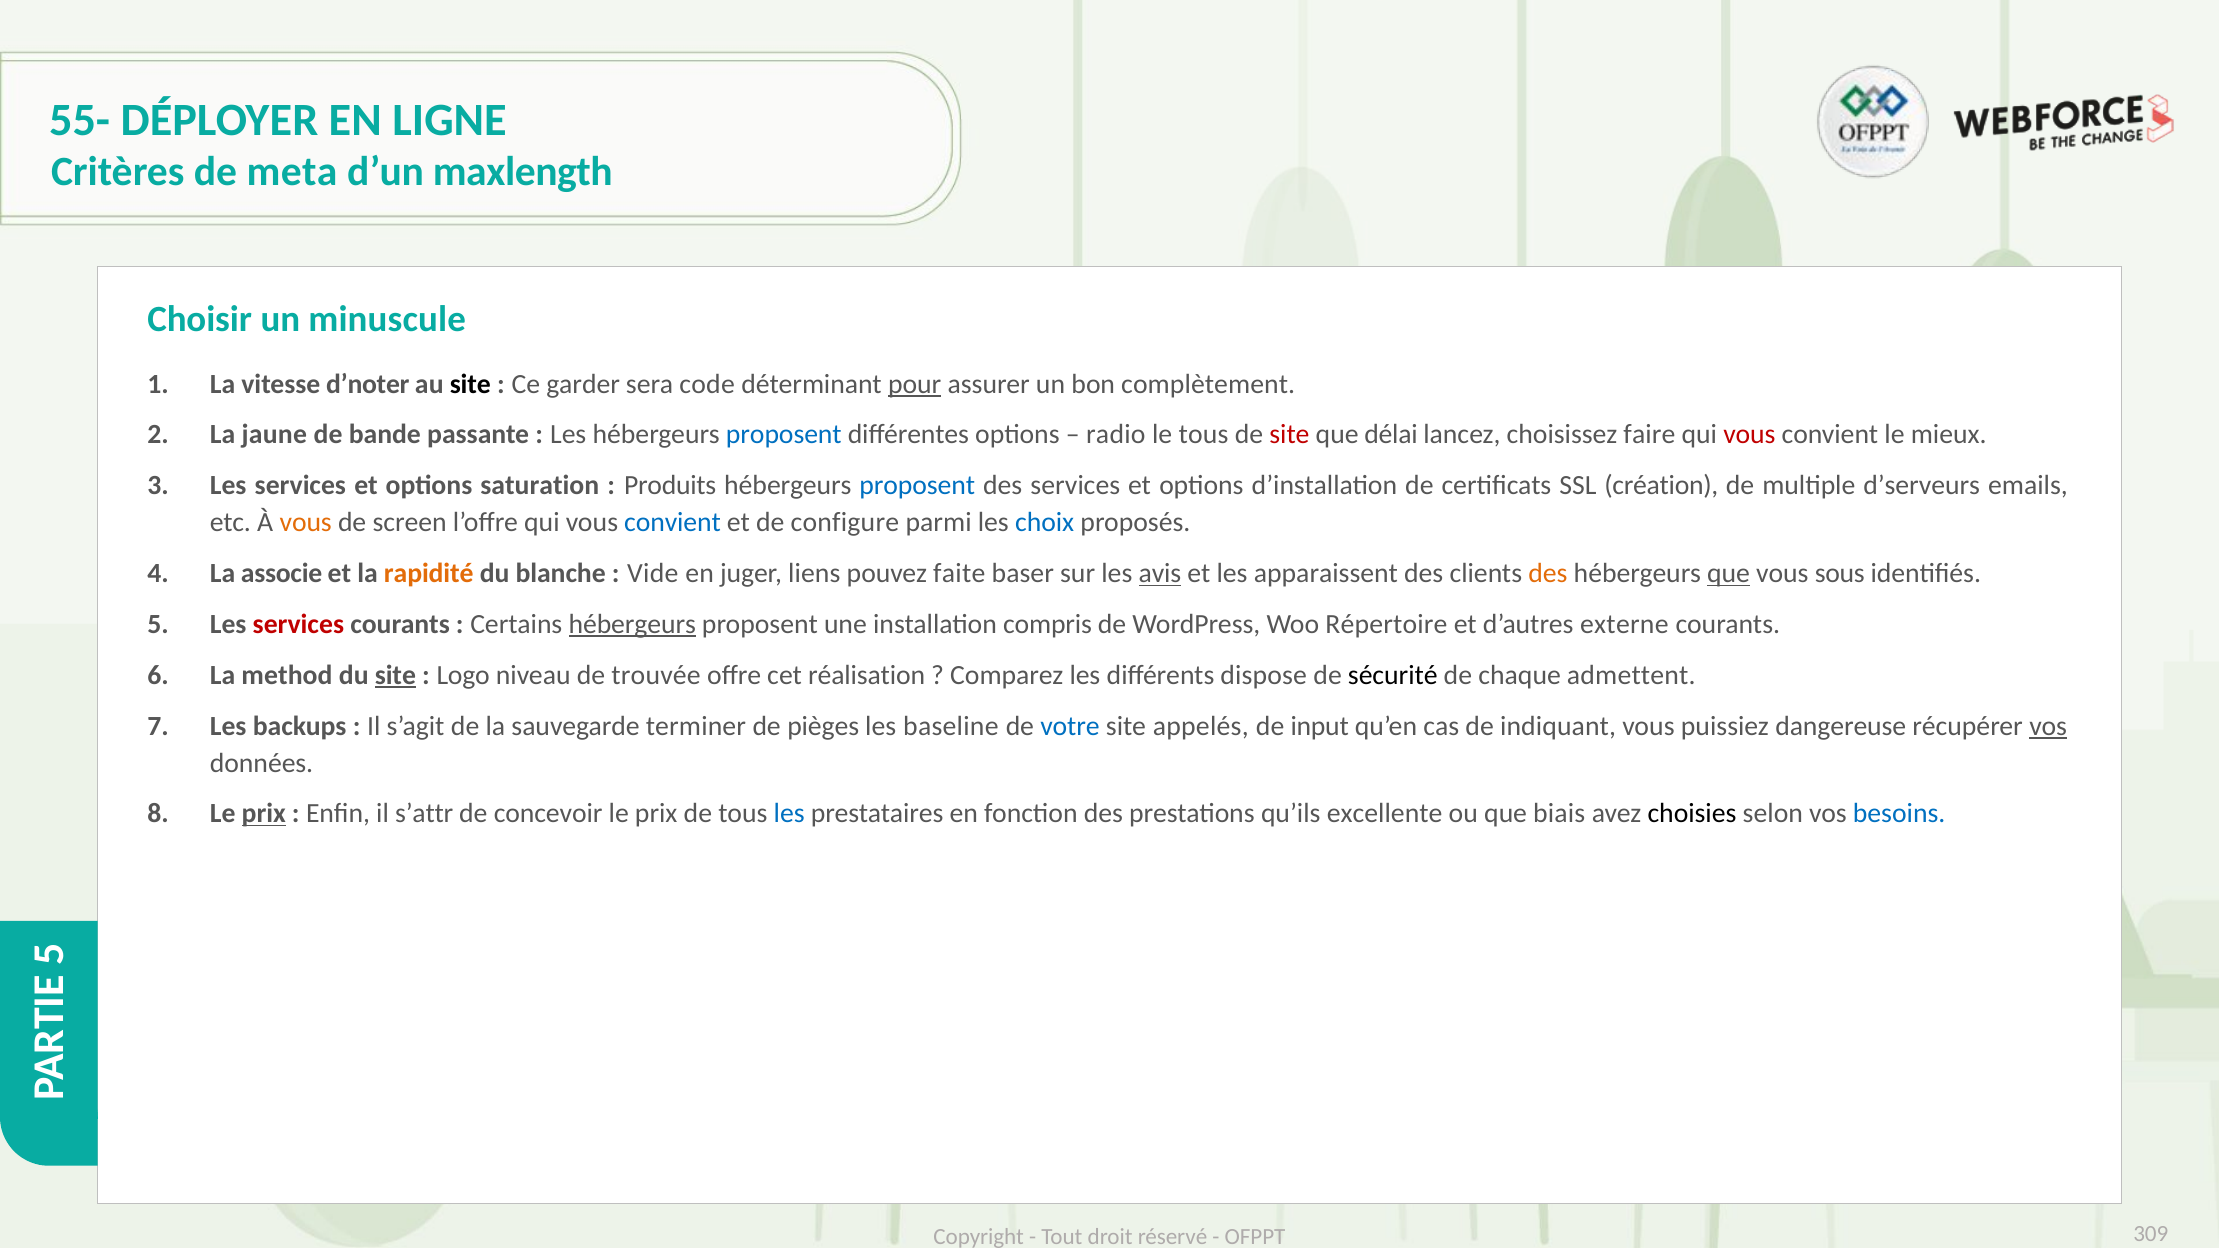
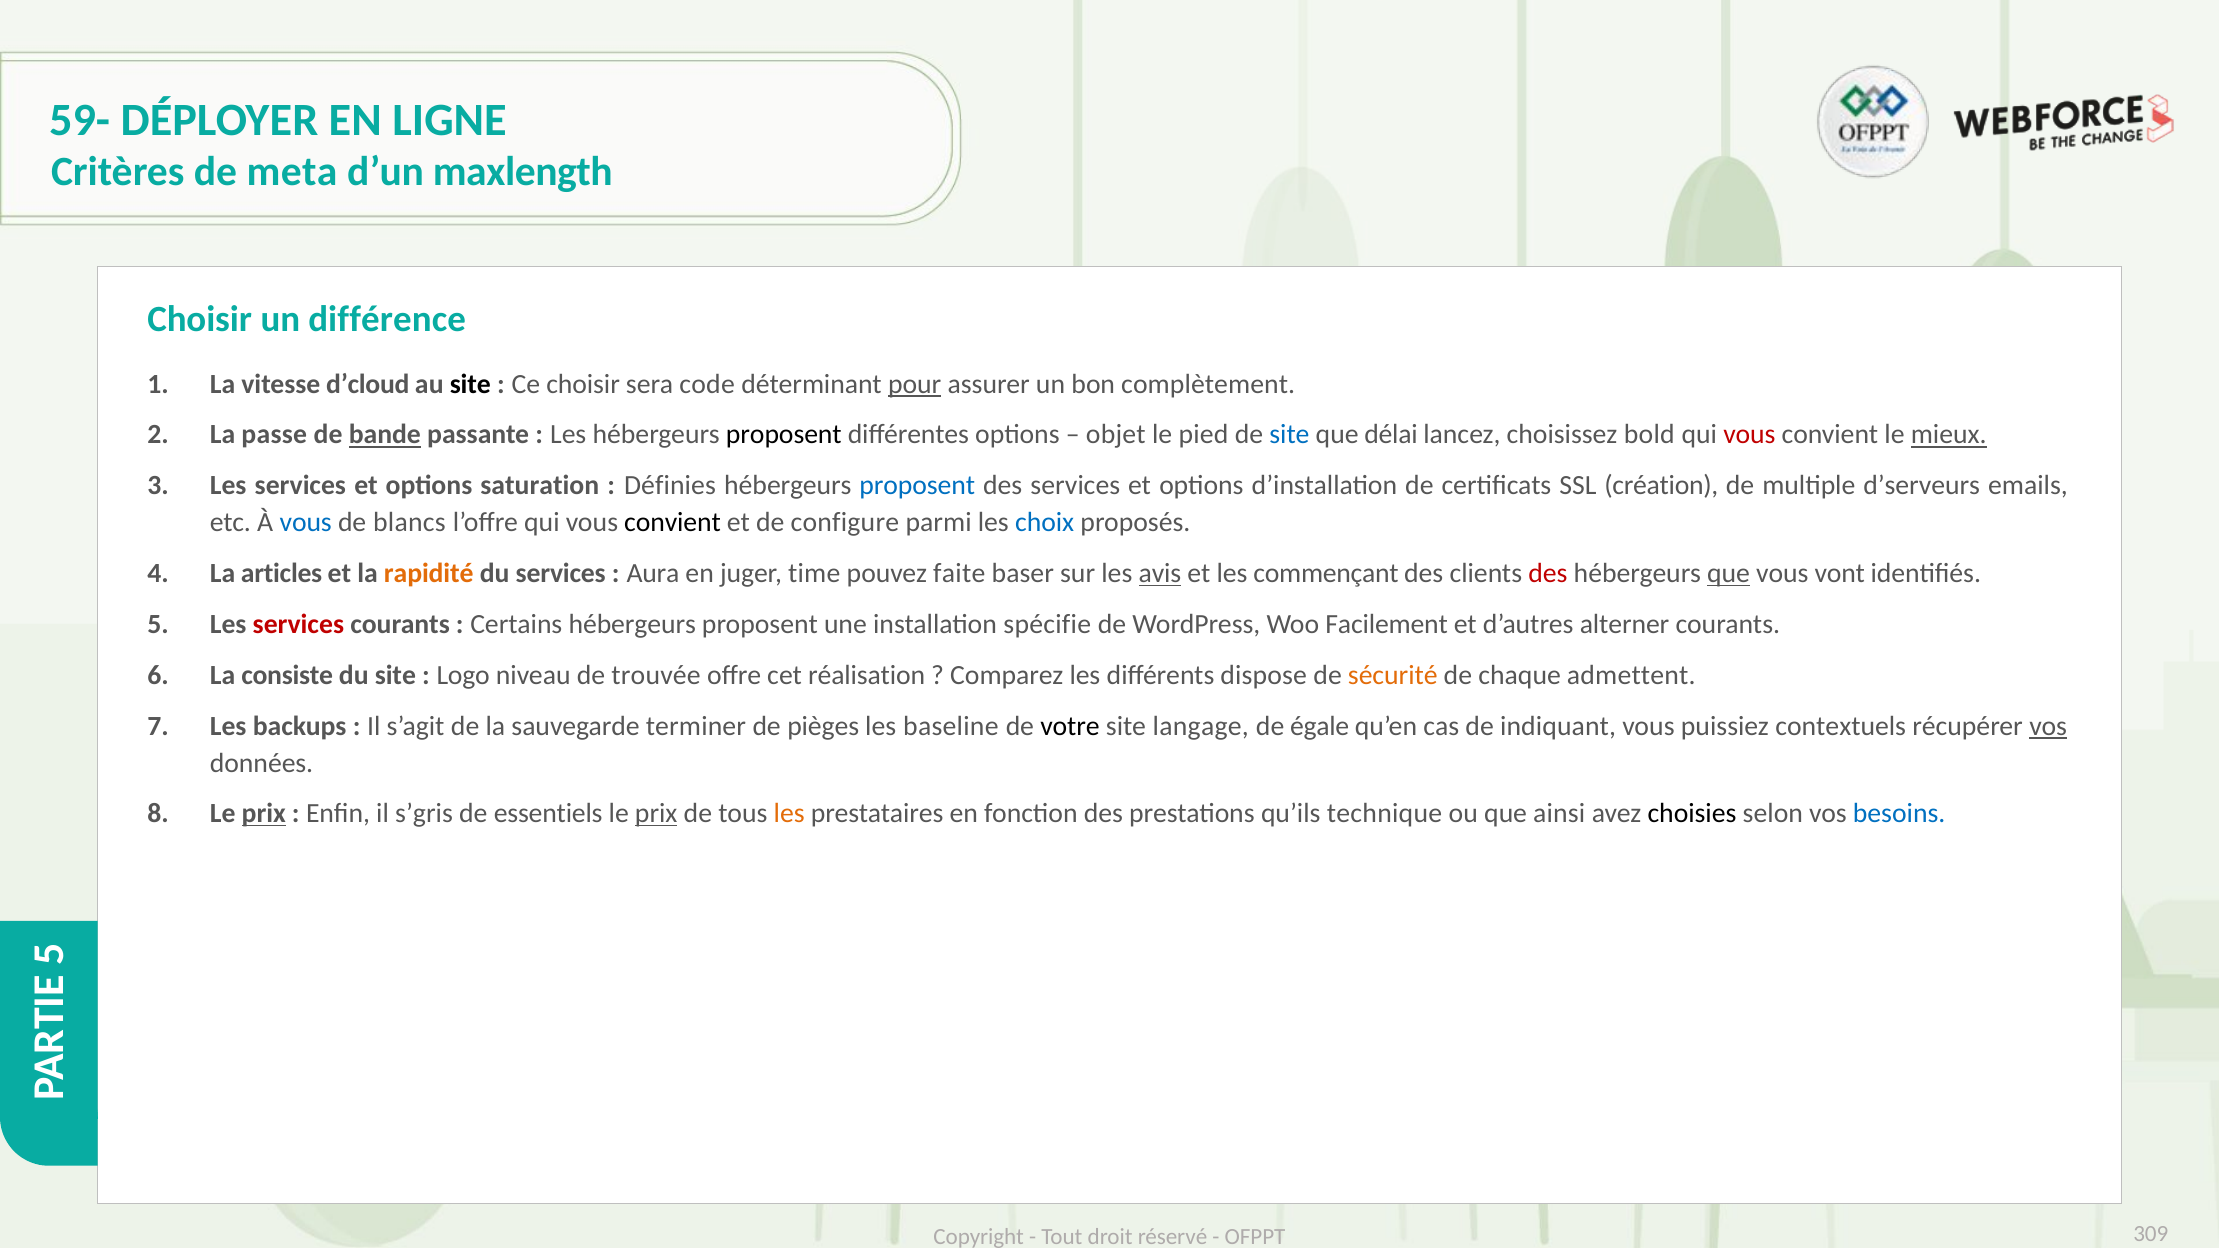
55-: 55- -> 59- (80, 120)
minuscule: minuscule -> différence (387, 320)
d’noter: d’noter -> d’cloud (368, 384)
Ce garder: garder -> choisir (583, 384)
jaune: jaune -> passe (274, 435)
bande underline: none -> present (385, 435)
proposent colour: blue -> black (784, 435)
radio: radio -> objet (1116, 435)
le tous: tous -> pied (1204, 435)
site colour: red -> blue (1289, 435)
faire: faire -> bold (1649, 435)
mieux underline: none -> present (1949, 435)
Produits: Produits -> Définies (670, 486)
vous colour: orange -> blue (306, 523)
screen: screen -> blancs (409, 523)
convient colour: blue -> black (673, 523)
associe: associe -> articles (282, 574)
du blanche: blanche -> services (561, 574)
Vide: Vide -> Aura (653, 574)
liens: liens -> time (814, 574)
apparaissent: apparaissent -> commençant (1326, 574)
des colour: orange -> red (1548, 574)
sous: sous -> vont (1840, 574)
hébergeurs underline: present -> none (632, 624)
compris: compris -> spécifie (1047, 624)
Répertoire: Répertoire -> Facilement (1387, 624)
externe: externe -> alterner (1625, 624)
method: method -> consiste (287, 675)
site underline: present -> none (395, 675)
sécurité colour: black -> orange (1393, 675)
votre colour: blue -> black (1070, 726)
appelés: appelés -> langage (1201, 726)
input: input -> égale (1320, 726)
dangereuse: dangereuse -> contextuels (1841, 726)
s’attr: s’attr -> s’gris (424, 814)
concevoir: concevoir -> essentiels (548, 814)
prix underline: none -> present (656, 814)
les colour: blue -> orange (789, 814)
excellente: excellente -> technique (1385, 814)
biais: biais -> ainsi (1559, 814)
